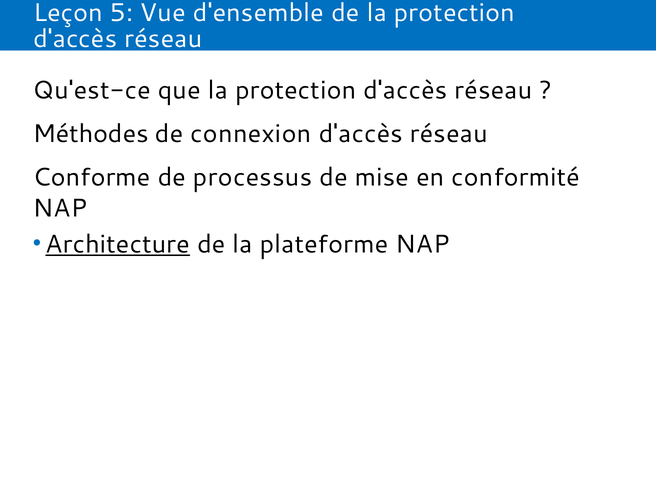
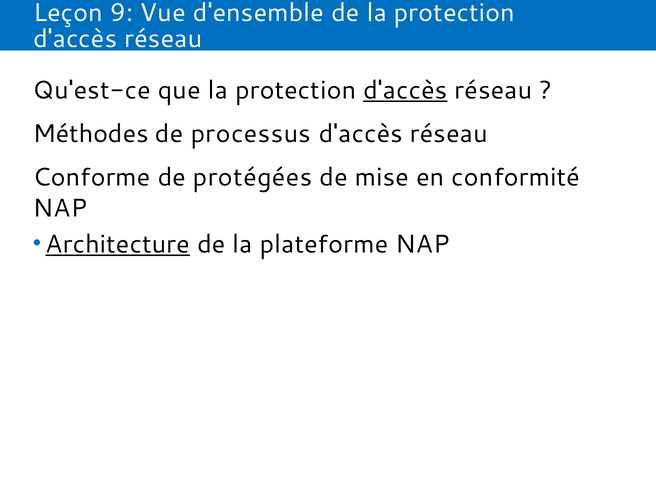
5: 5 -> 9 (121, 13)
d'accès underline: none -> present (405, 90)
connexion: connexion -> processus (251, 134)
processus: processus -> protégées (253, 177)
